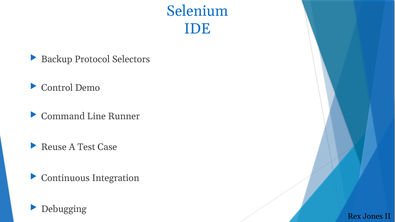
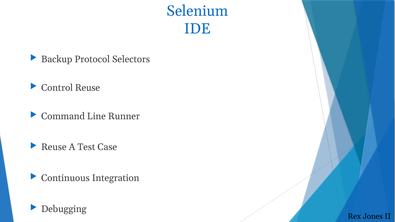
Control Demo: Demo -> Reuse (88, 88)
